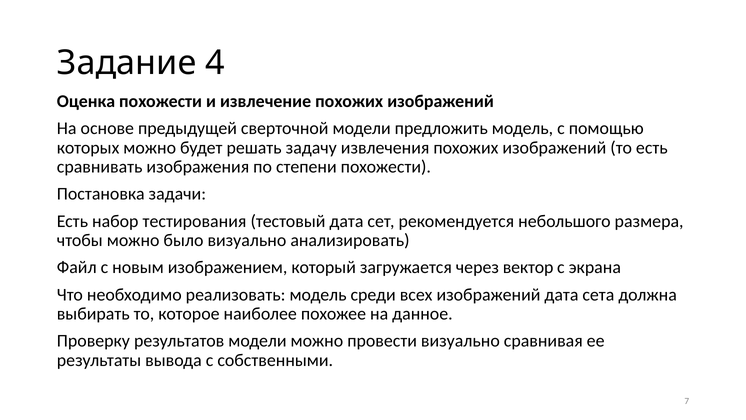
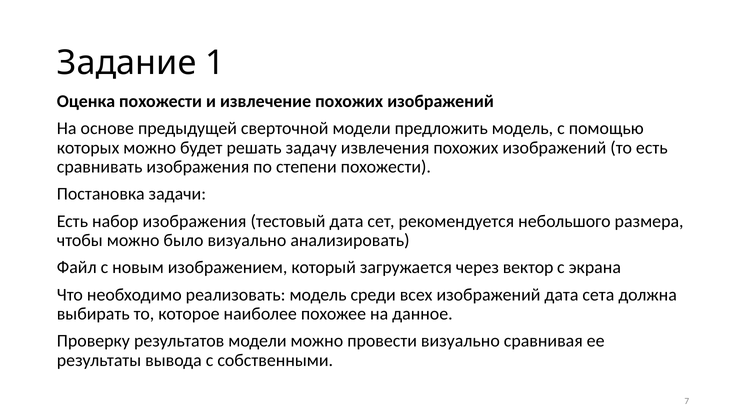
4: 4 -> 1 (215, 63)
набор тестирования: тестирования -> изображения (194, 221)
